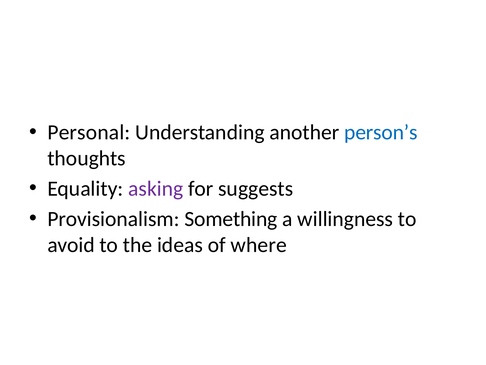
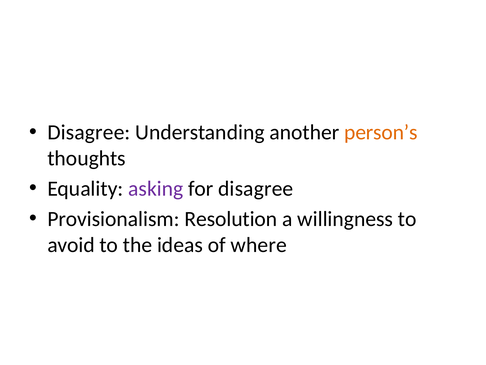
Personal: Personal -> Disagree (89, 132)
person’s colour: blue -> orange (381, 132)
for suggests: suggests -> disagree (256, 188)
Something: Something -> Resolution (231, 219)
